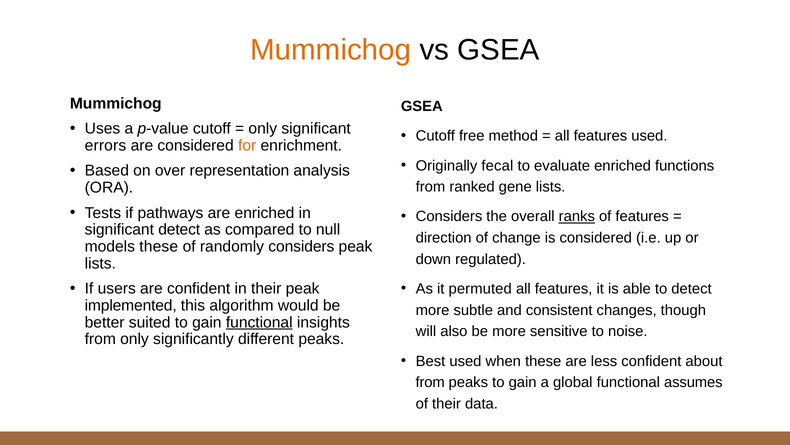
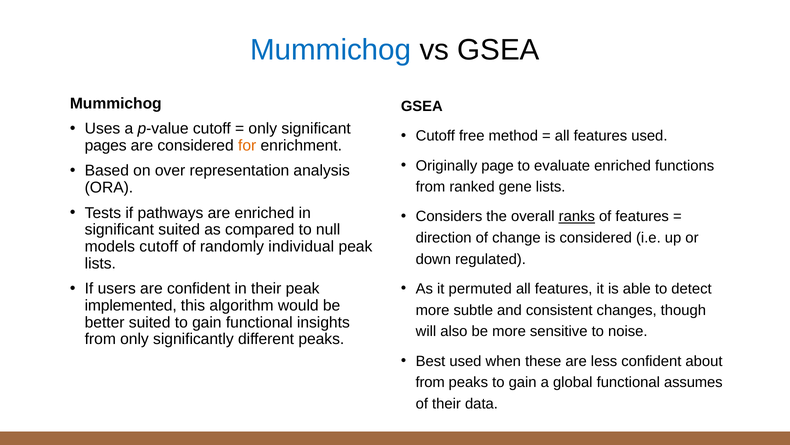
Mummichog colour: orange -> blue (331, 50)
errors: errors -> pages (106, 145)
fecal: fecal -> page (498, 165)
significant detect: detect -> suited (179, 229)
models these: these -> cutoff (159, 246)
randomly considers: considers -> individual (301, 246)
functional underline: present -> none (259, 322)
